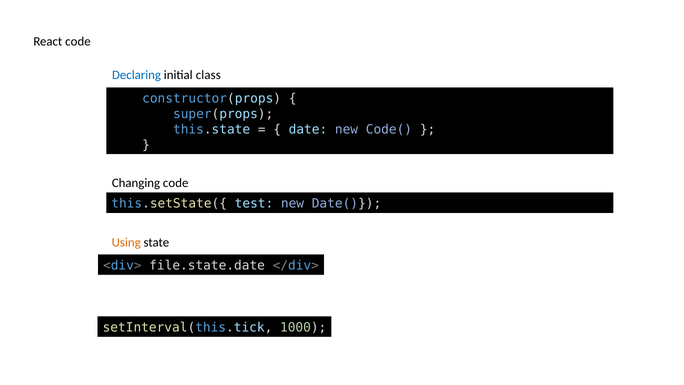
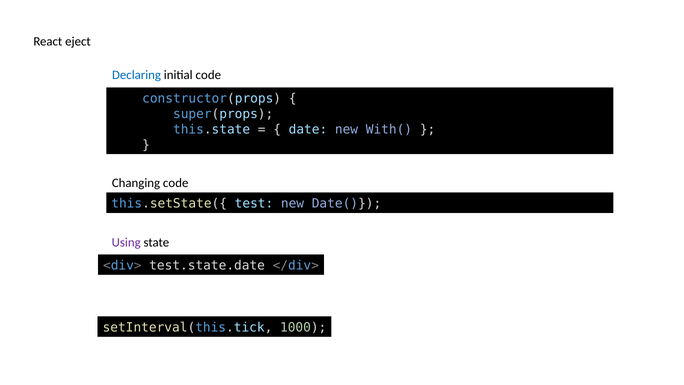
React code: code -> eject (78, 41)
initial class: class -> code (208, 75)
Code(: Code( -> With( (389, 129)
Using colour: orange -> purple (126, 242)
file.state.date: file.state.date -> test.state.date (207, 265)
